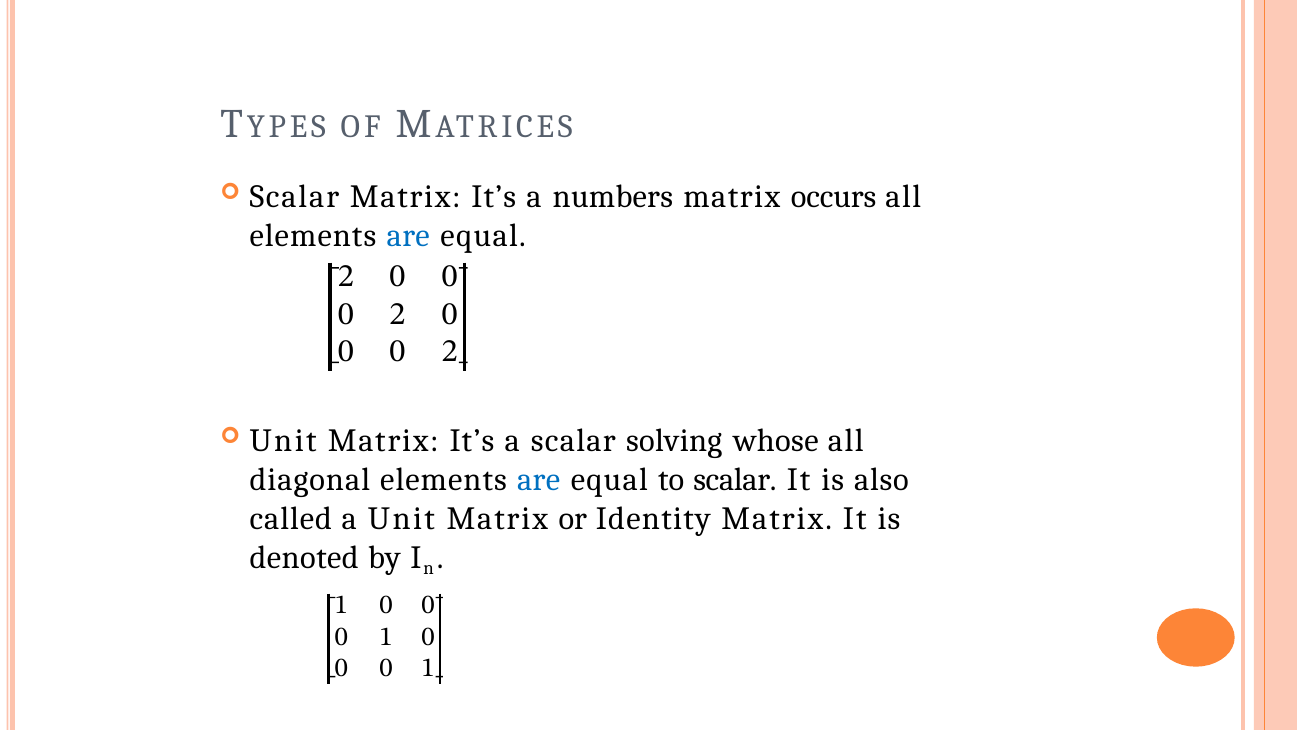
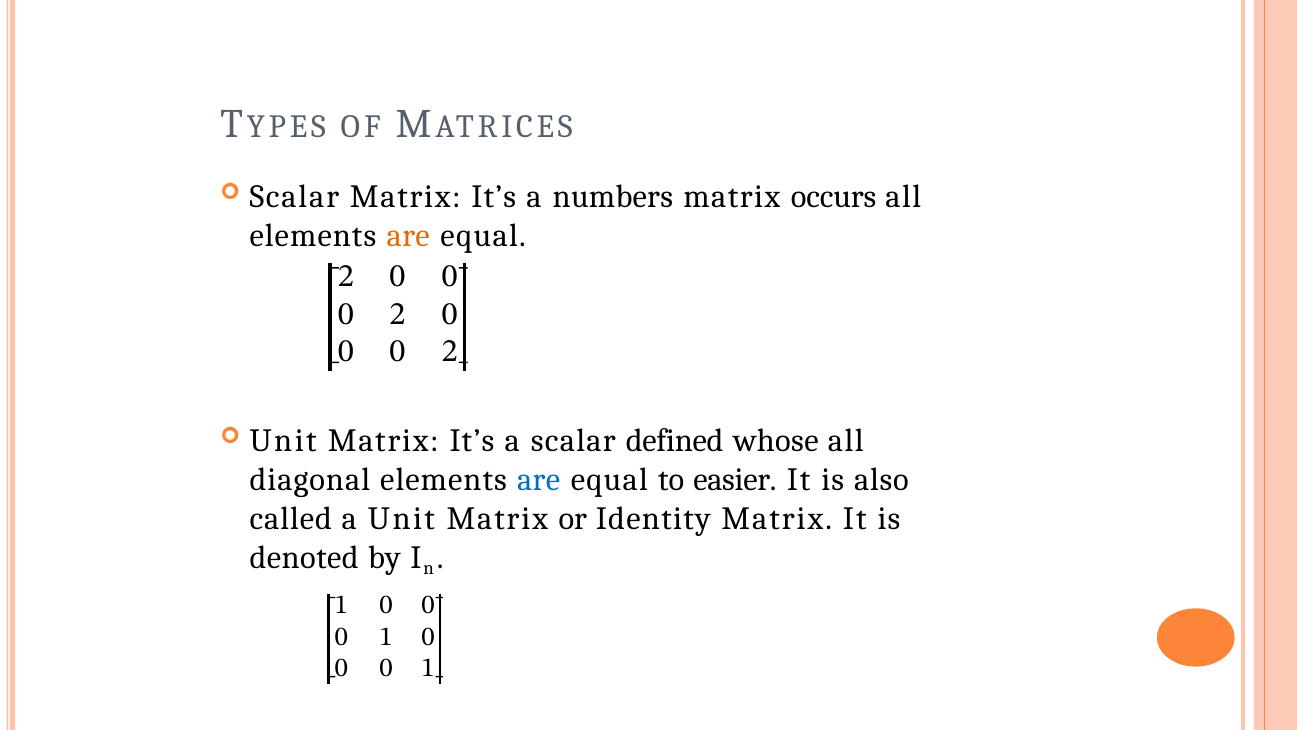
are colour: blue -> orange (408, 235)
solving: solving -> defined (675, 440)
to scalar: scalar -> easier (735, 479)
